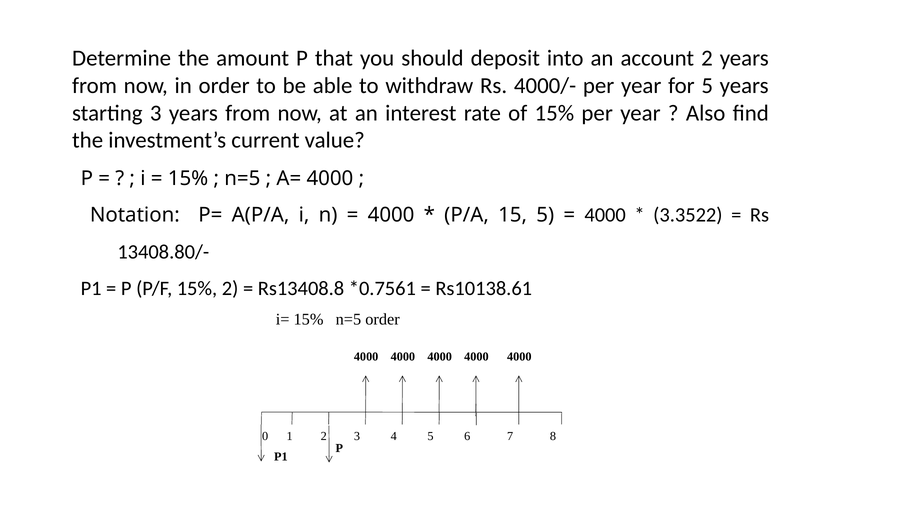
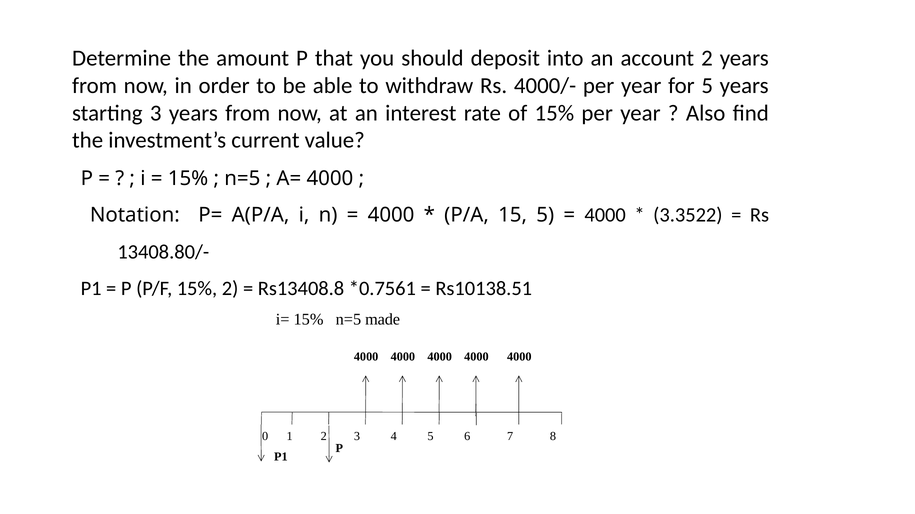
Rs10138.61: Rs10138.61 -> Rs10138.51 (484, 289)
n=5 order: order -> made (383, 320)
